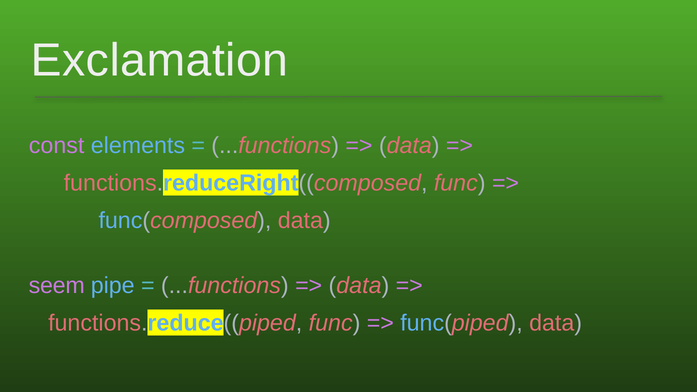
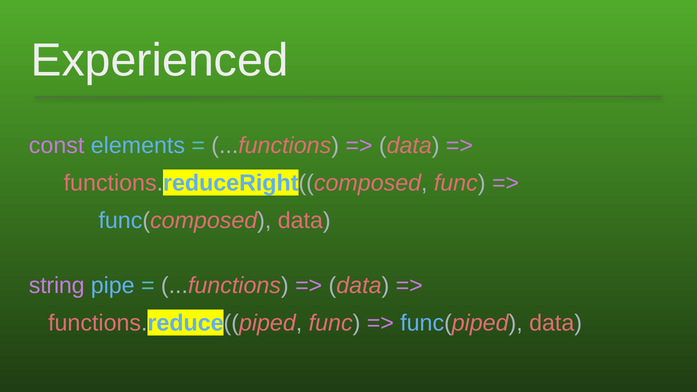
Exclamation: Exclamation -> Experienced (160, 60)
seem: seem -> string (57, 285)
